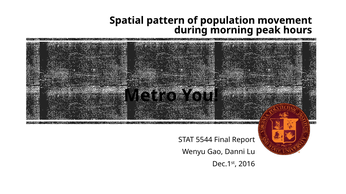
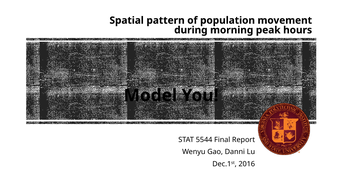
Metro: Metro -> Model (150, 96)
